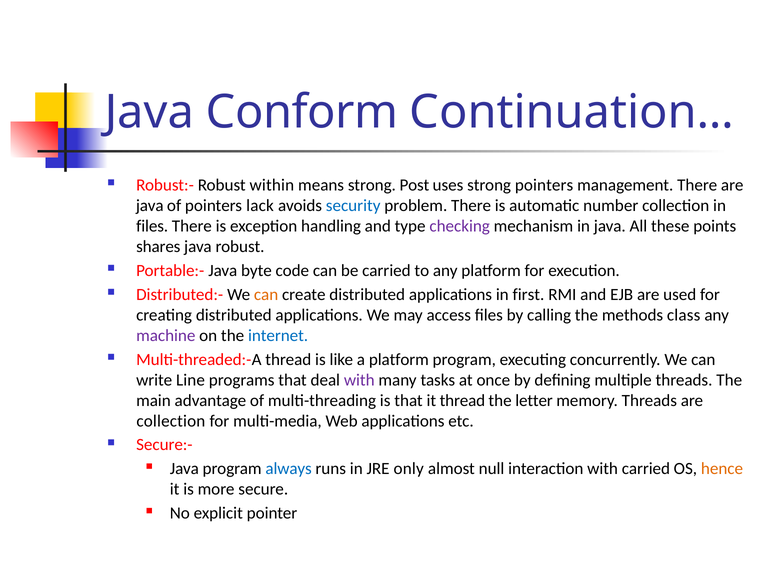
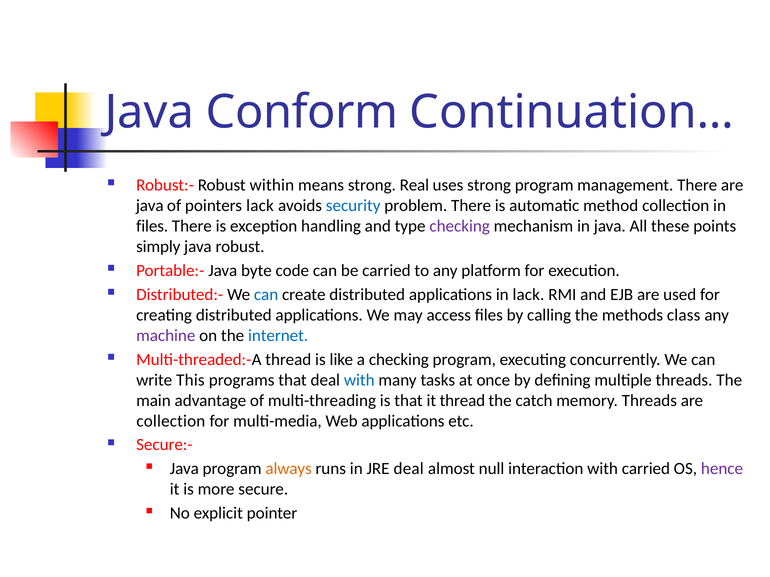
Post: Post -> Real (414, 185)
strong pointers: pointers -> program (544, 185)
number: number -> method (611, 206)
shares: shares -> simply (158, 247)
can colour: orange -> blue (266, 295)
in first: first -> lack (528, 295)
a platform: platform -> checking (399, 360)
Line: Line -> This (190, 380)
with colour: purple -> blue (359, 380)
letter: letter -> catch (534, 401)
always colour: blue -> orange (289, 469)
JRE only: only -> deal (409, 469)
hence colour: orange -> purple (722, 469)
